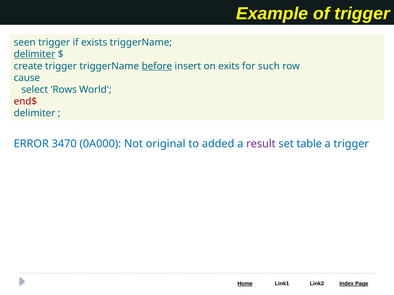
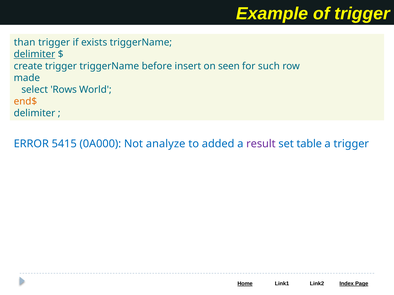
seen: seen -> than (25, 42)
before underline: present -> none (157, 66)
exits: exits -> seen (229, 66)
cause: cause -> made (27, 78)
end$ colour: red -> orange (25, 102)
3470: 3470 -> 5415 (64, 144)
original: original -> analyze (166, 144)
